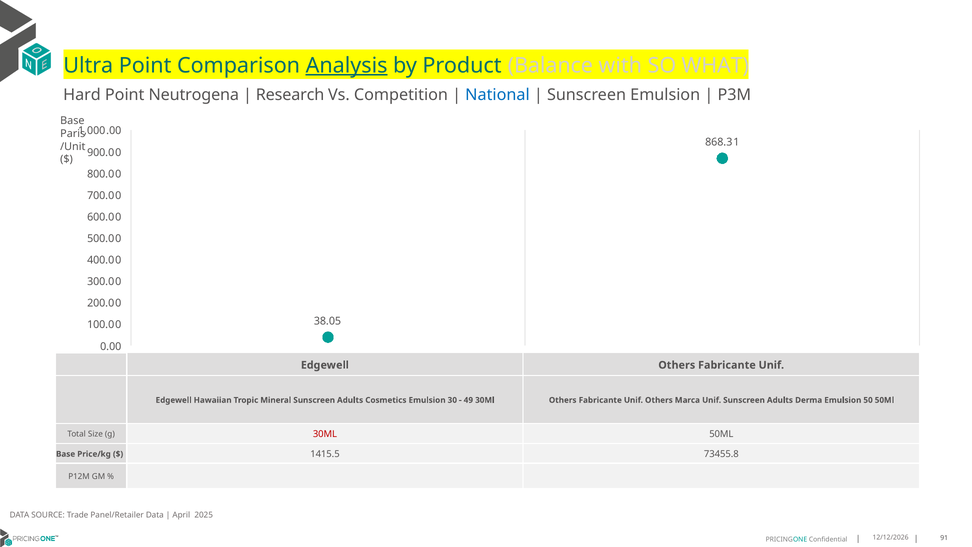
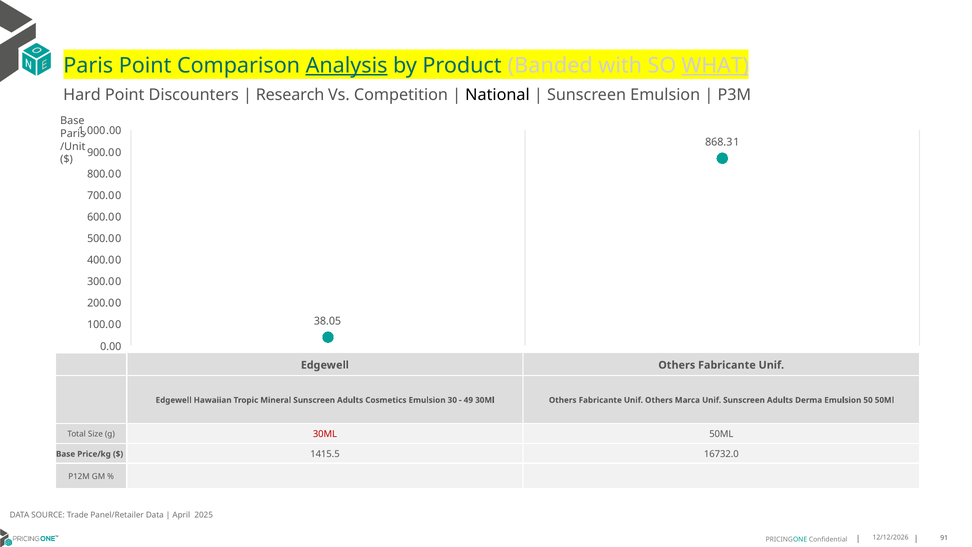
Ultra: Ultra -> Paris (88, 65)
Balance: Balance -> Banded (550, 65)
WHAT underline: none -> present (715, 65)
Neutrogena: Neutrogena -> Discounters (194, 95)
National colour: blue -> black (497, 95)
73455.8: 73455.8 -> 16732.0 (721, 454)
